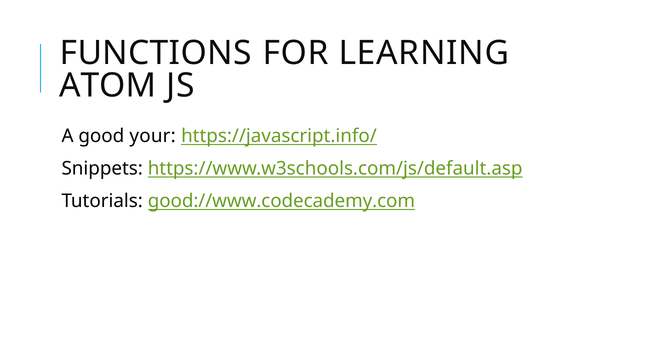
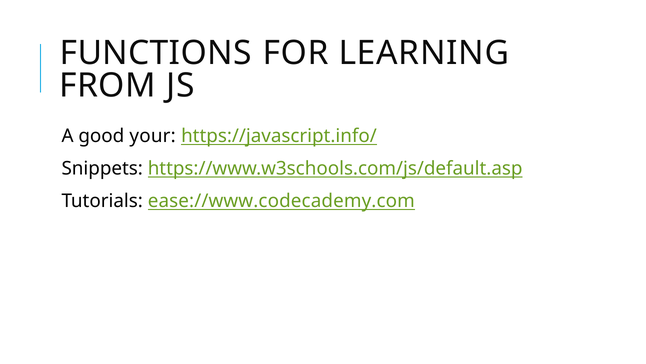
ATOM: ATOM -> FROM (107, 85)
good://www.codecademy.com: good://www.codecademy.com -> ease://www.codecademy.com (281, 201)
